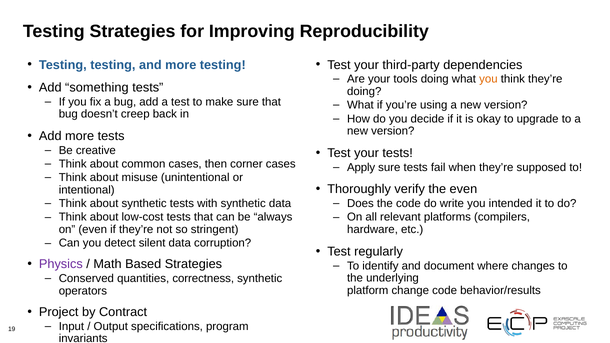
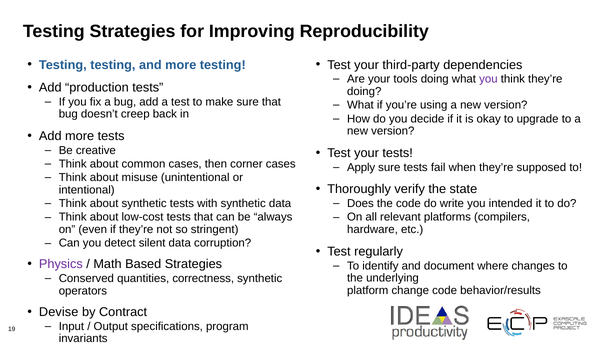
you colour: orange -> purple (488, 79)
something: something -> production (97, 87)
the even: even -> state (463, 189)
Project: Project -> Devise (59, 312)
